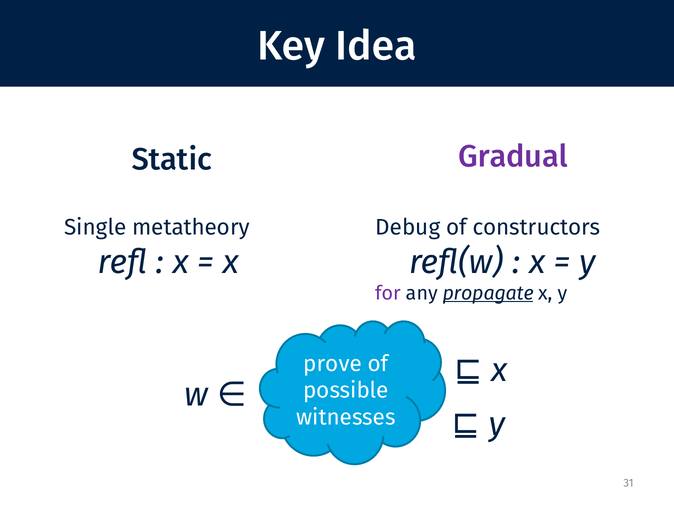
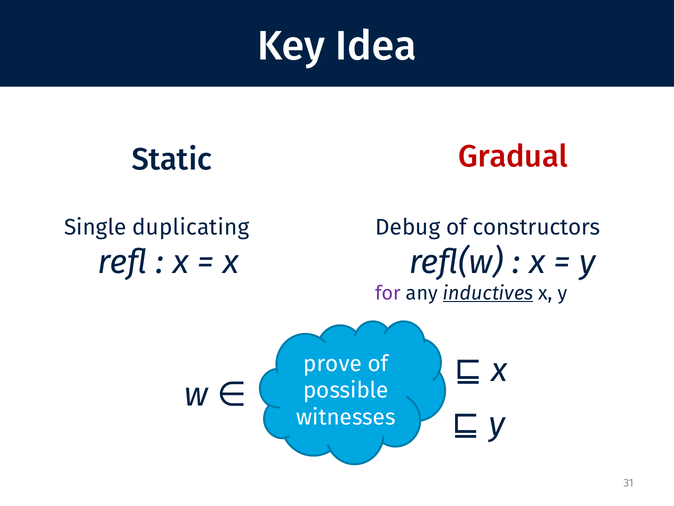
Gradual colour: purple -> red (513, 156)
metatheory: metatheory -> duplicating (191, 227)
propagate: propagate -> inductives (488, 293)
